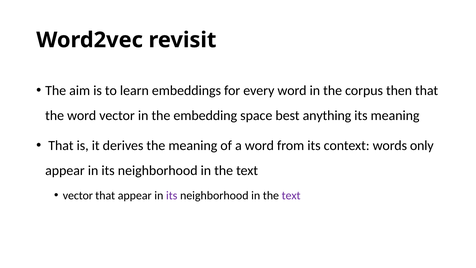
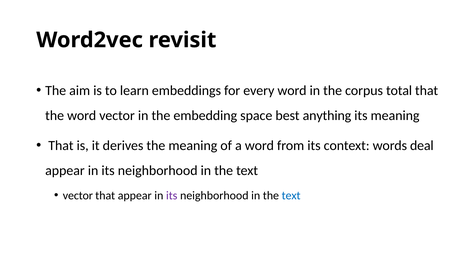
then: then -> total (399, 91)
only: only -> deal (422, 145)
text colour: purple -> blue (291, 195)
